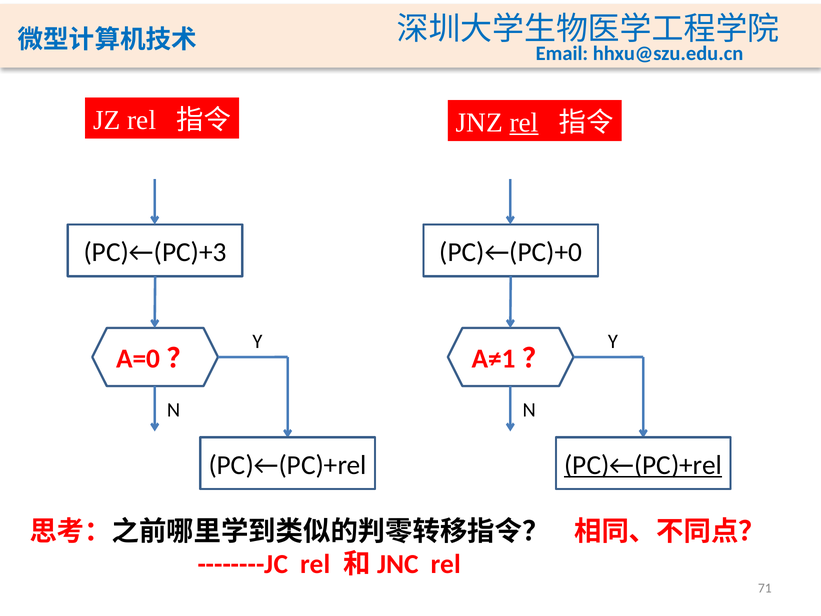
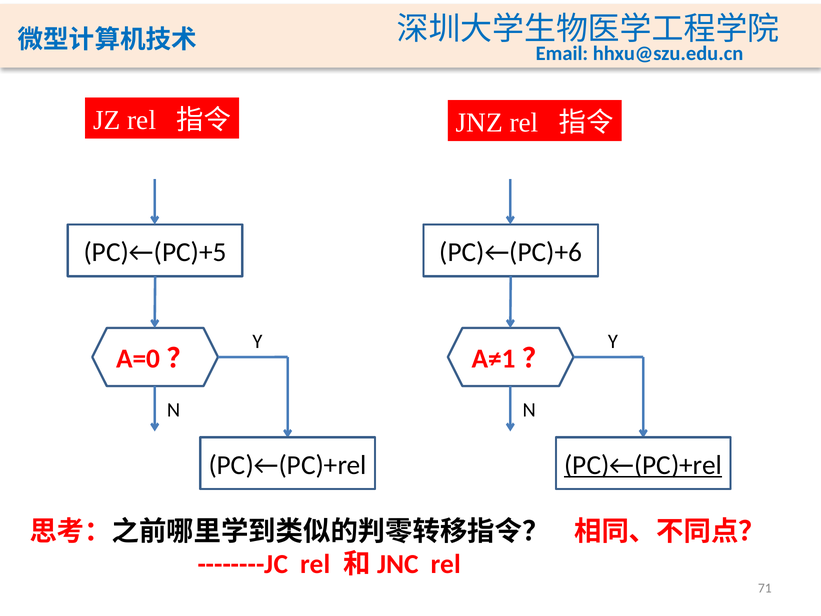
rel underline: present -> none (524, 122)
PC)←(PC)+3: PC)←(PC)+3 -> PC)←(PC)+5 (155, 252)
PC)←(PC)+0: PC)←(PC)+0 -> PC)←(PC)+6 (511, 252)
